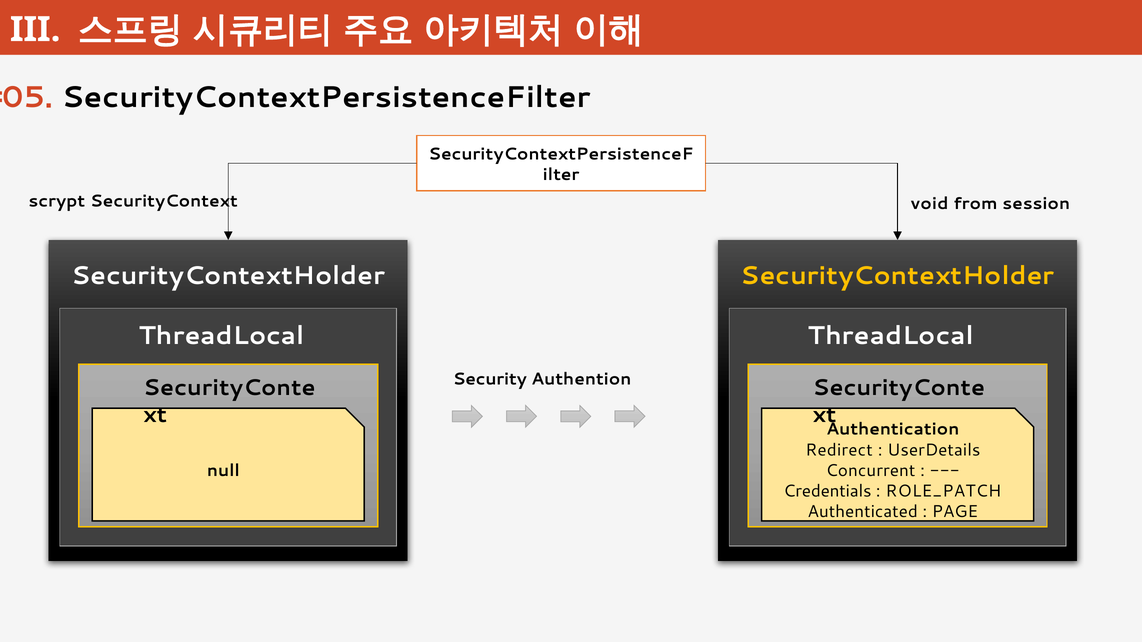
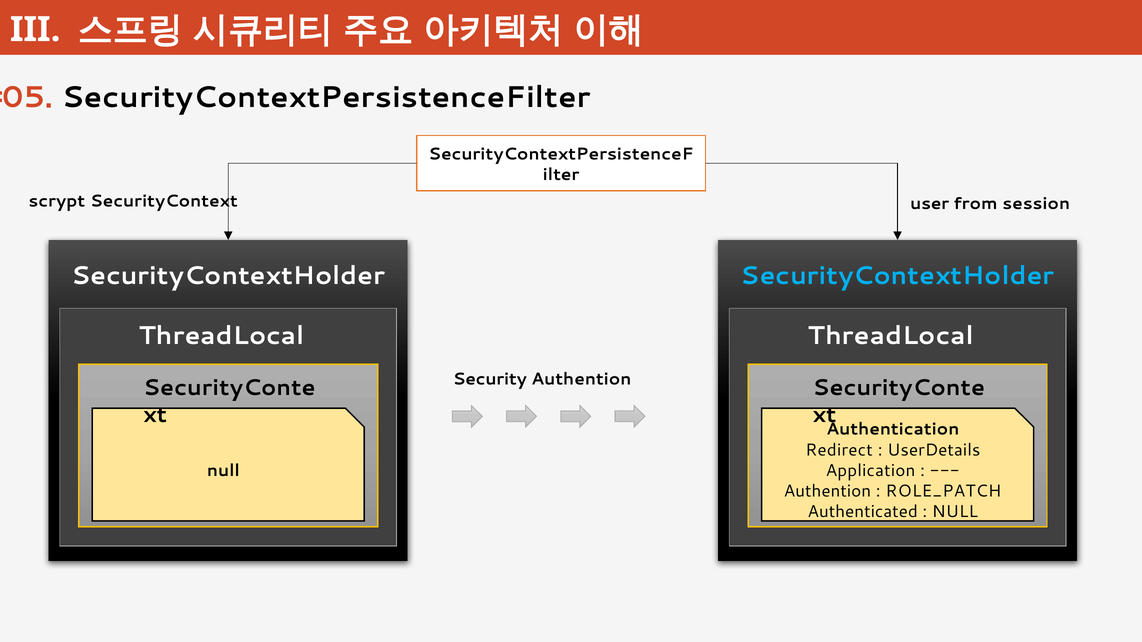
void: void -> user (930, 204)
SecurityContextHolder colour: yellow -> light blue (897, 276)
Concurrent: Concurrent -> Application (871, 471)
Credentials: Credentials -> Authention (827, 491)
PAGE: PAGE -> NULL (955, 512)
